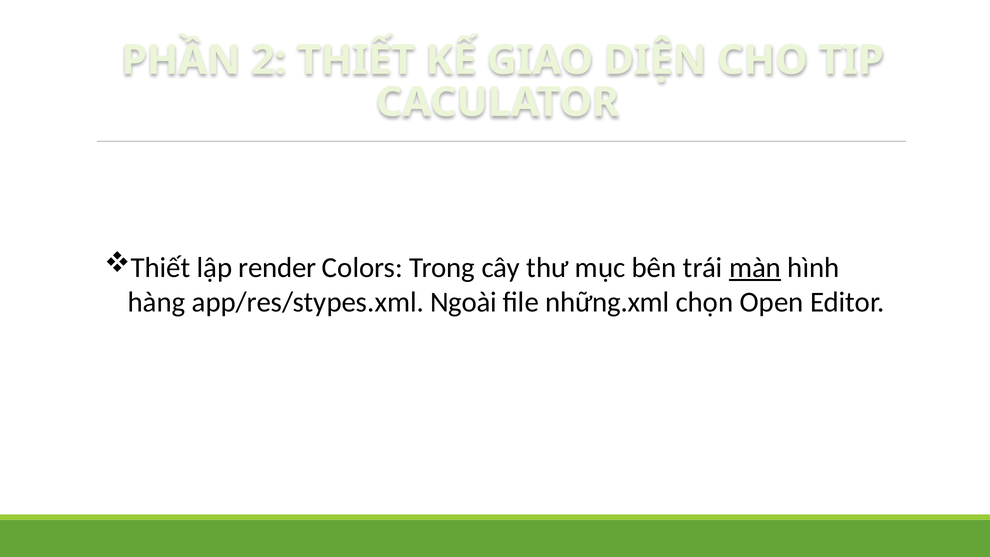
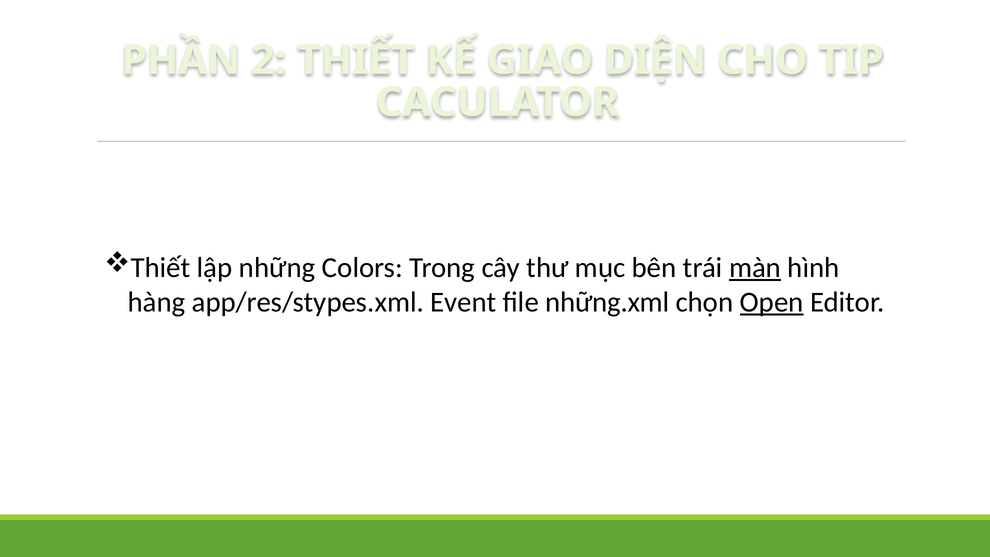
render: render -> những (277, 267)
Ngoài: Ngoài -> Event (463, 302)
Open underline: none -> present (772, 302)
